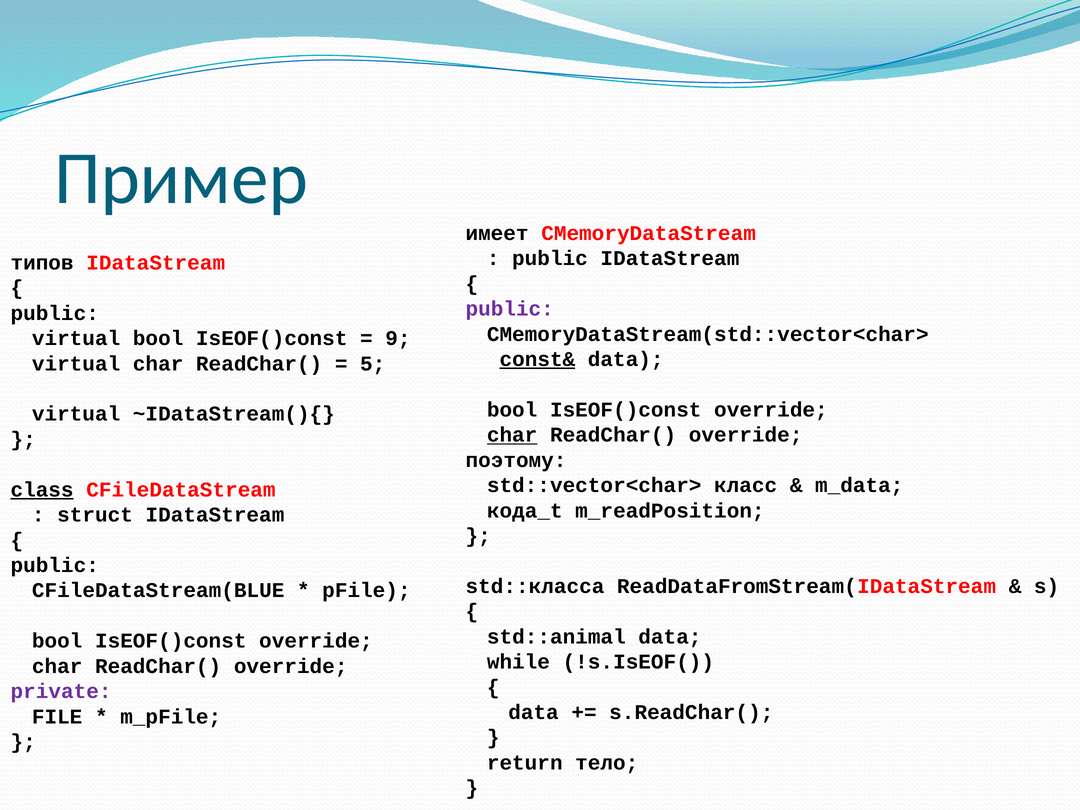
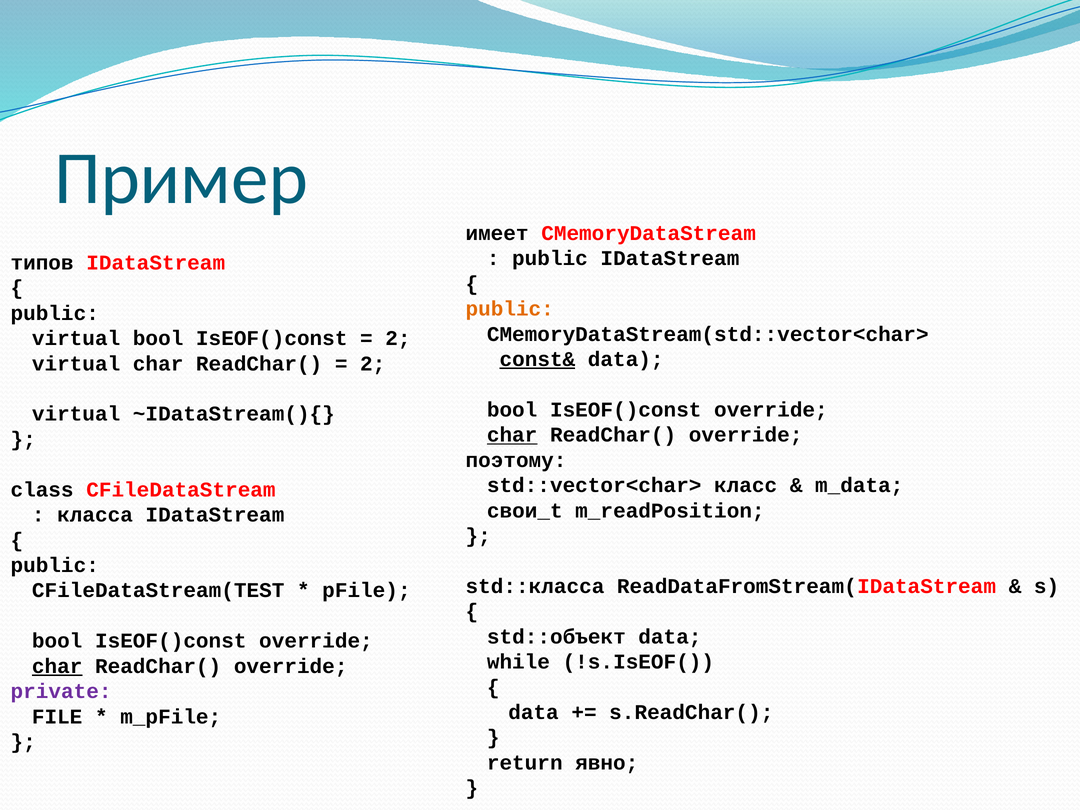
public colour: purple -> orange (510, 309)
9: 9 -> 2 (398, 338)
5: 5 -> 2 (373, 364)
class underline: present -> none (42, 490)
кода_t: кода_t -> свои_t (525, 511)
struct: struct -> класса (95, 515)
CFileDataStream(BLUE: CFileDataStream(BLUE -> CFileDataStream(TEST (158, 591)
std::animal: std::animal -> std::объект (556, 637)
char underline: none -> present (57, 666)
тело: тело -> явно (607, 763)
